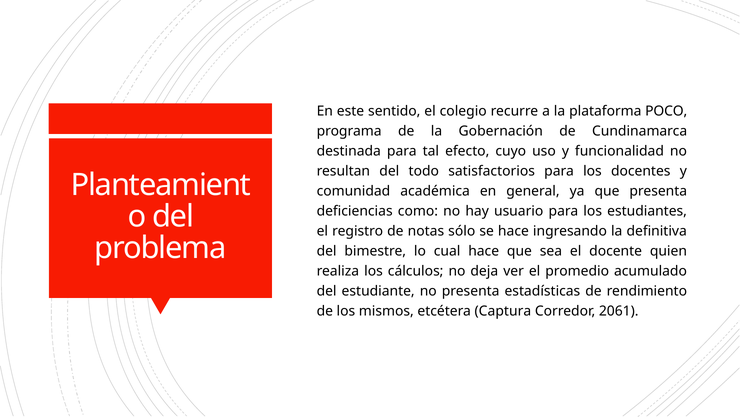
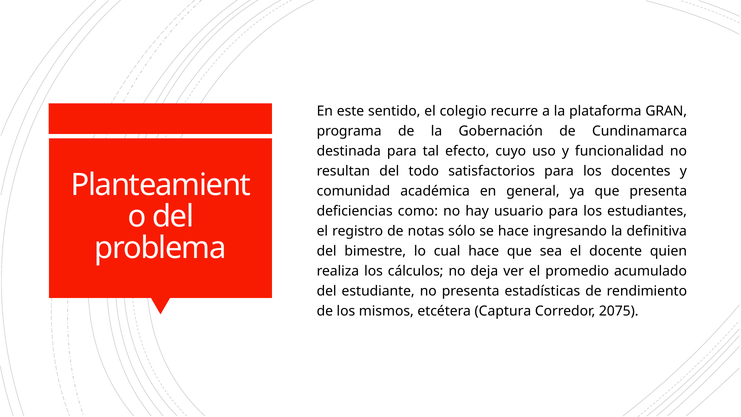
POCO: POCO -> GRAN (666, 111)
2061: 2061 -> 2075 (619, 311)
